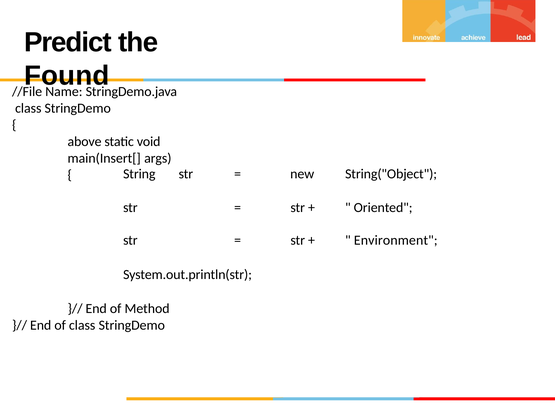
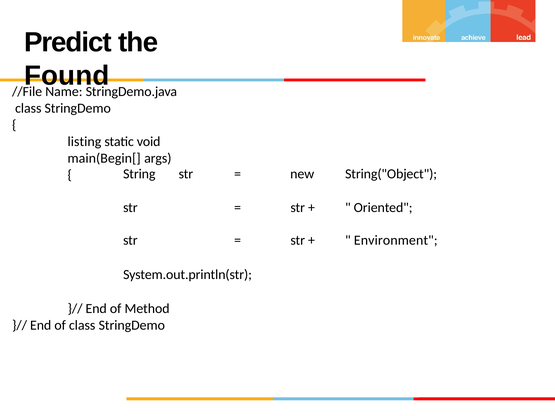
above: above -> listing (84, 142)
main(Insert[: main(Insert[ -> main(Begin[ (104, 158)
